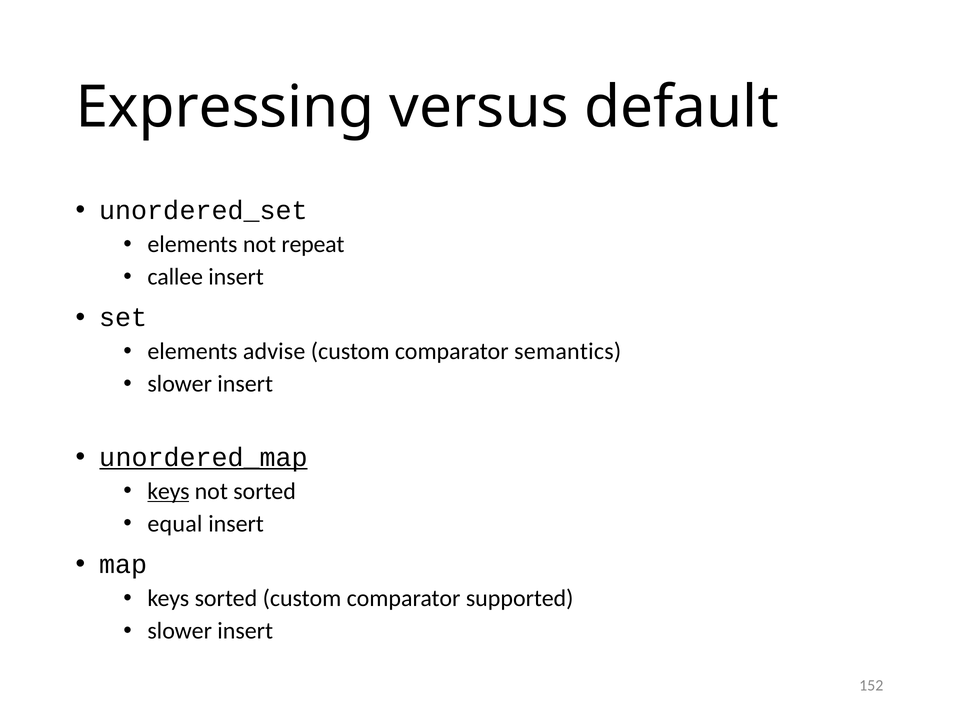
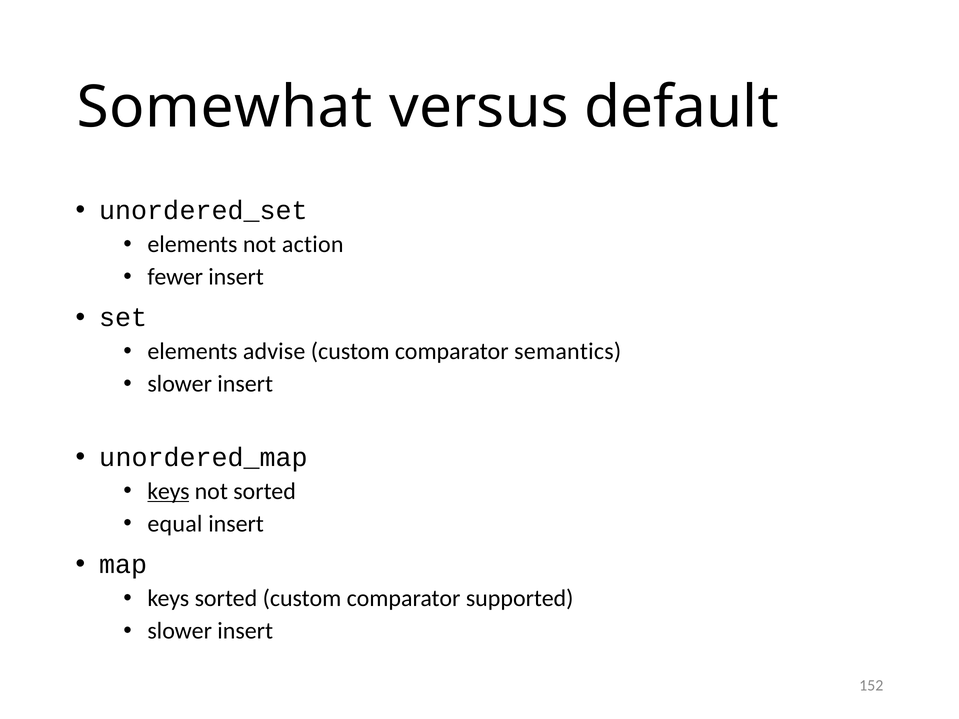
Expressing: Expressing -> Somewhat (225, 107)
repeat: repeat -> action (313, 244)
callee: callee -> fewer (175, 277)
unordered_map underline: present -> none (204, 457)
